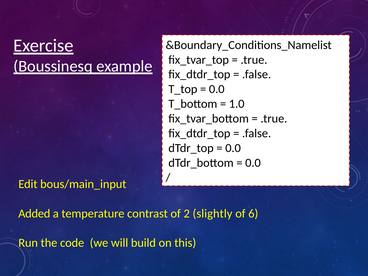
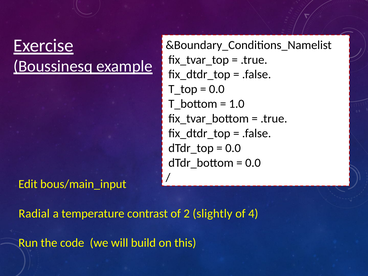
Added: Added -> Radial (34, 214)
6: 6 -> 4 (253, 214)
